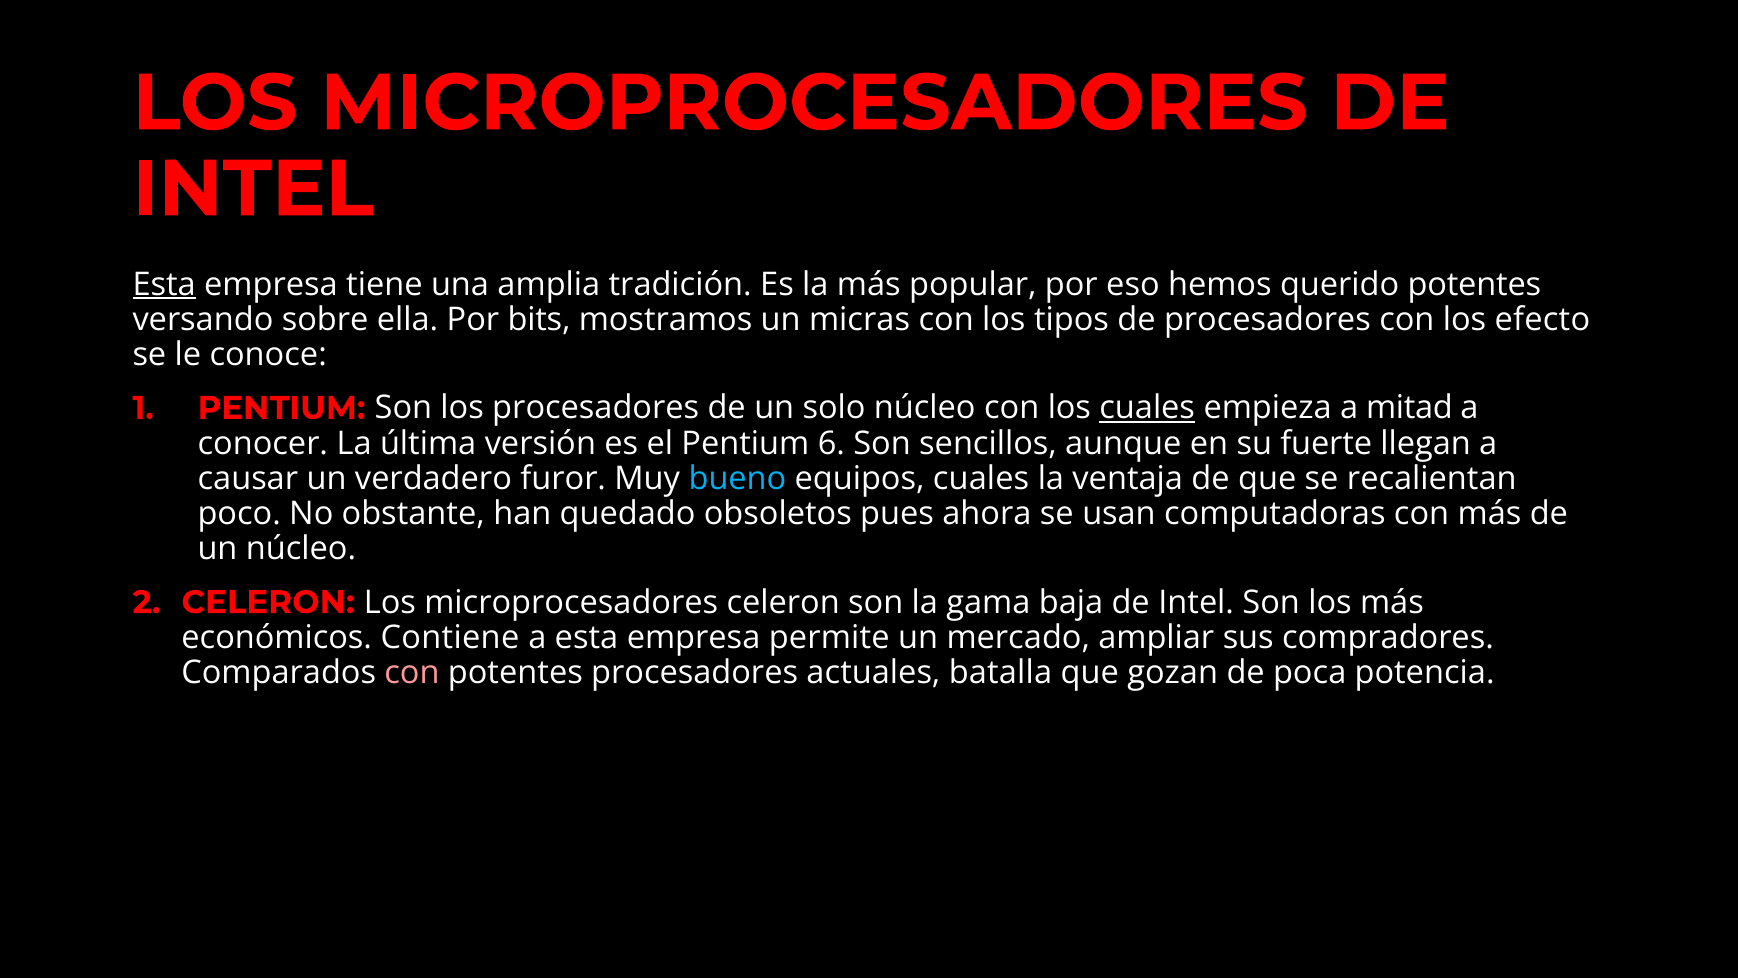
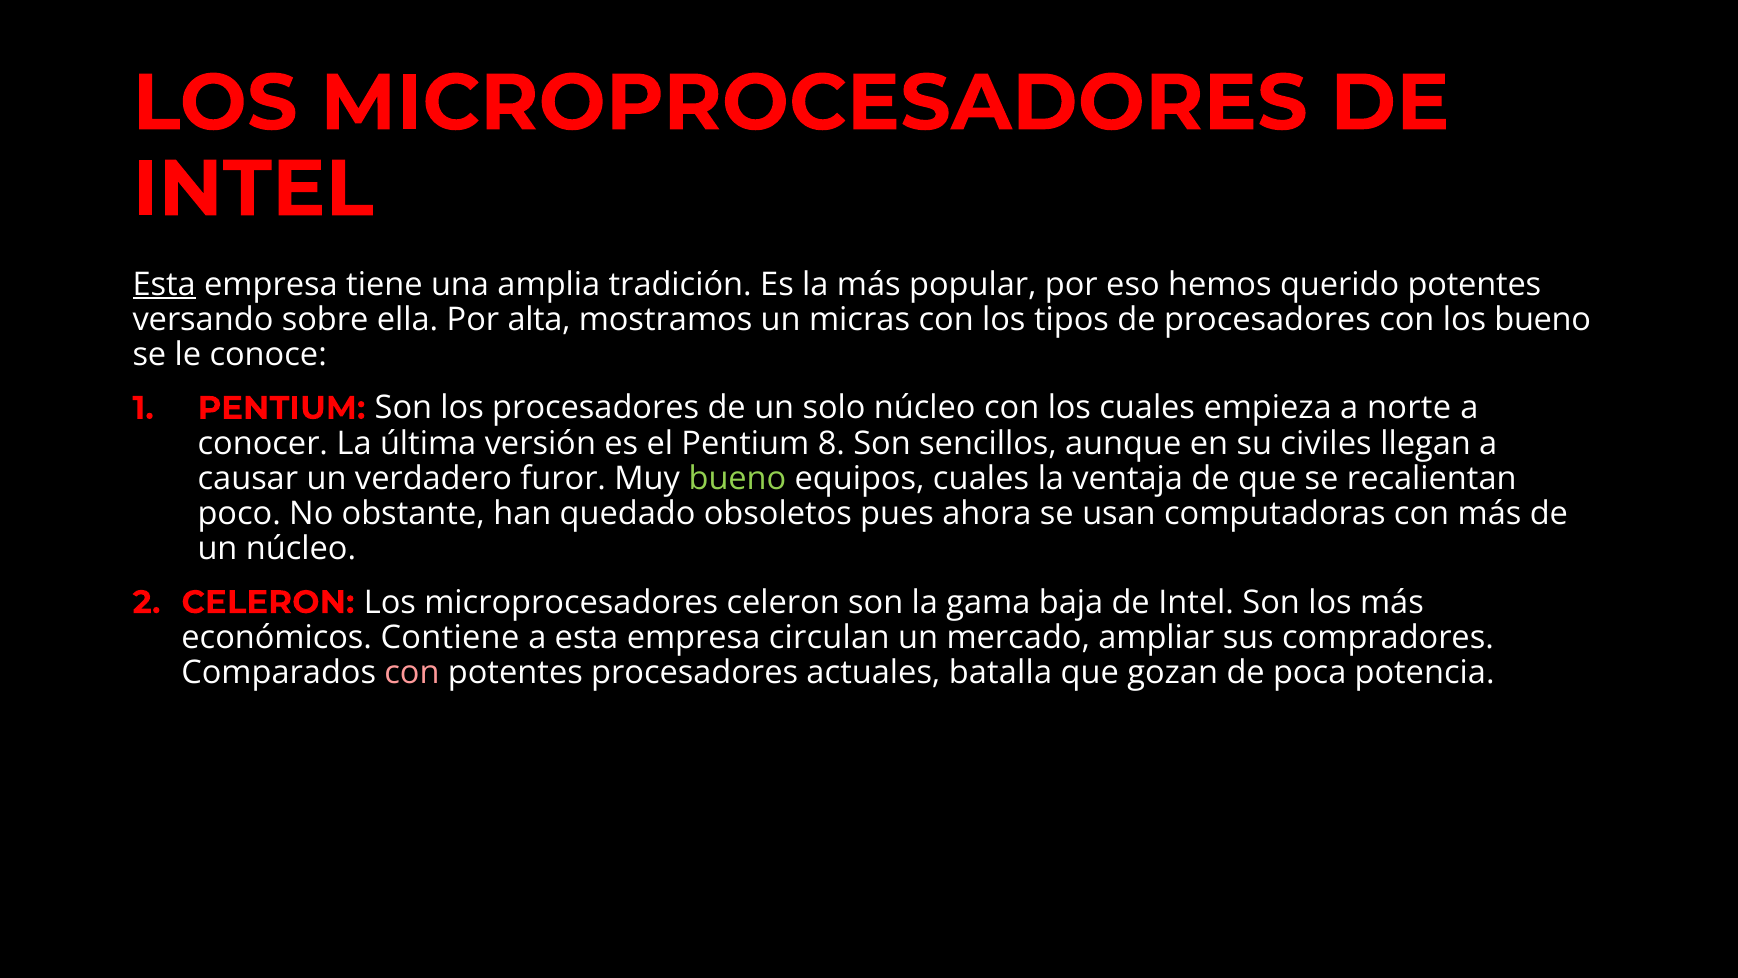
bits: bits -> alta (539, 319)
los efecto: efecto -> bueno (1543, 319)
cuales underline: present -> none (1147, 408)
mitad: mitad -> norte (1409, 408)
6: 6 -> 8 (831, 443)
fuerte: fuerte -> civiles (1326, 443)
bueno colour: light blue -> light green (737, 478)
permite: permite -> circulan (829, 637)
